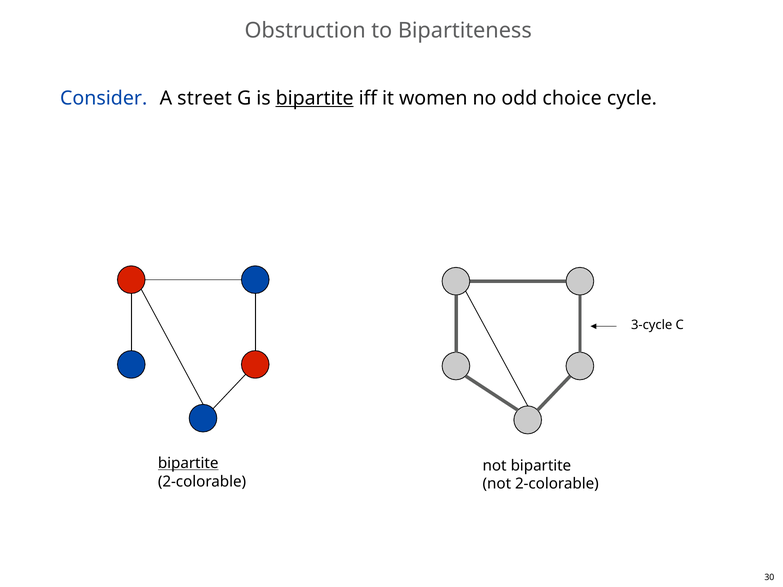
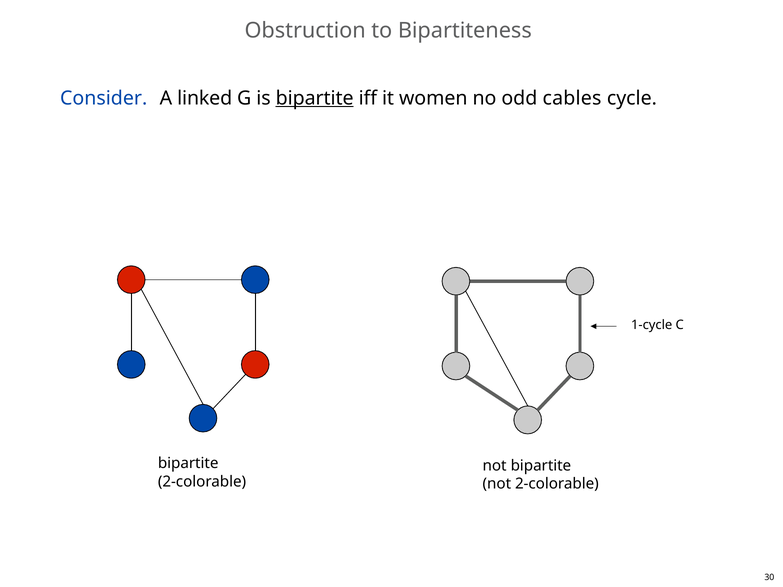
street: street -> linked (205, 98)
choice: choice -> cables (572, 98)
3-cycle: 3-cycle -> 1-cycle (652, 325)
bipartite underline: present -> none (188, 463)
